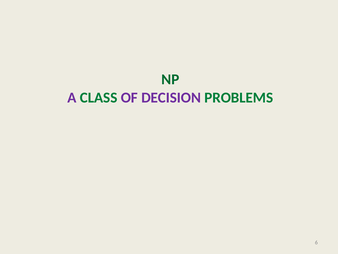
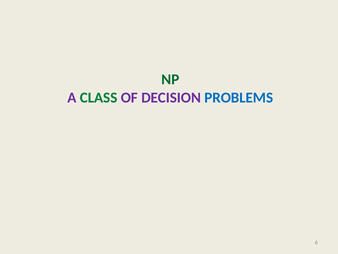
PROBLEMS colour: green -> blue (239, 97)
